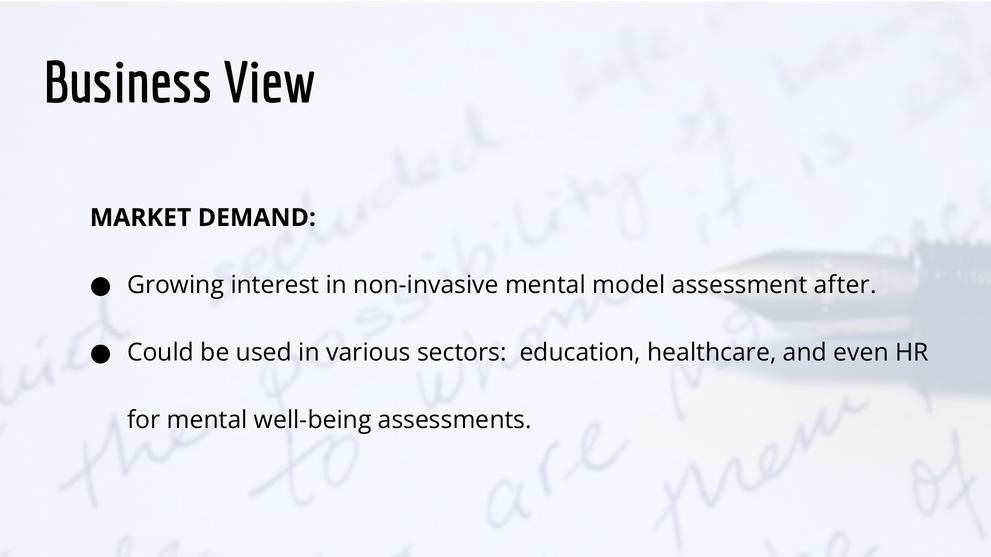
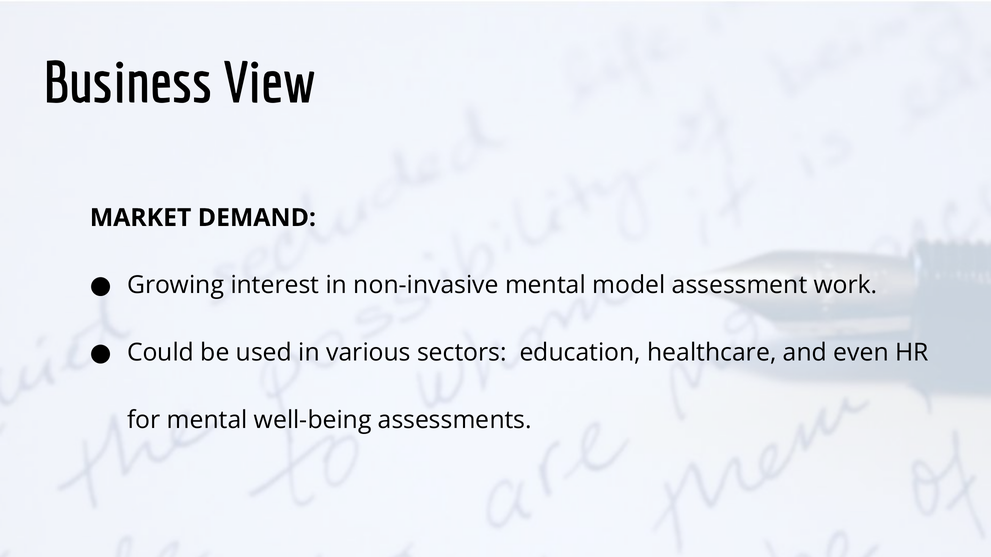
after: after -> work (845, 285)
